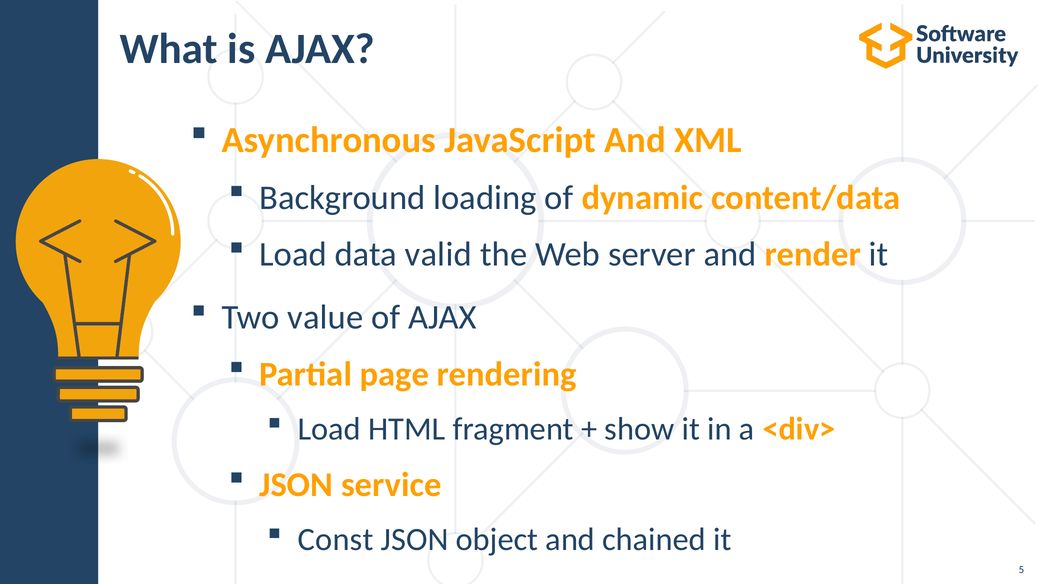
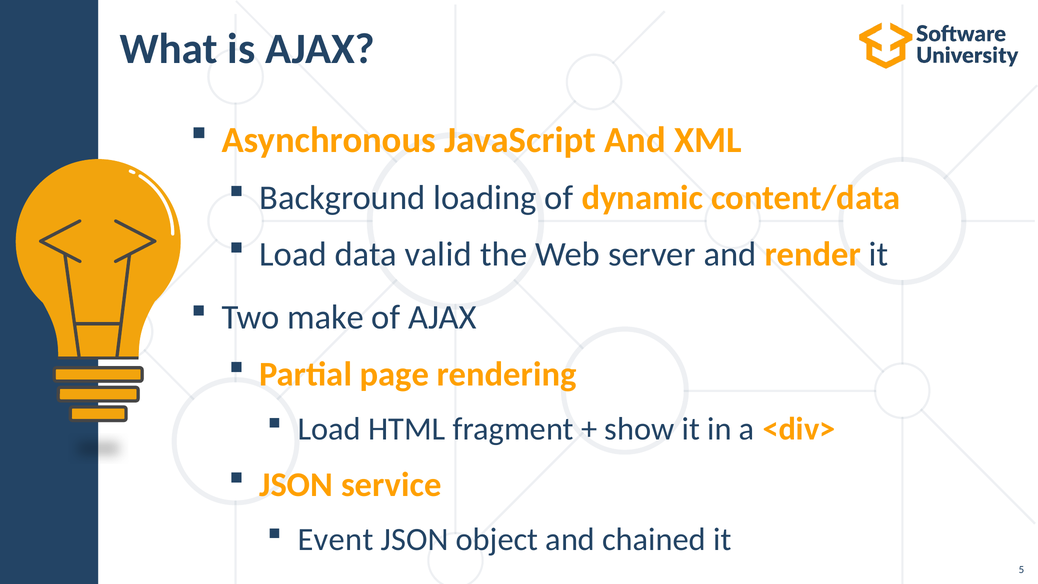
value: value -> make (326, 317)
Const: Const -> Event (336, 539)
